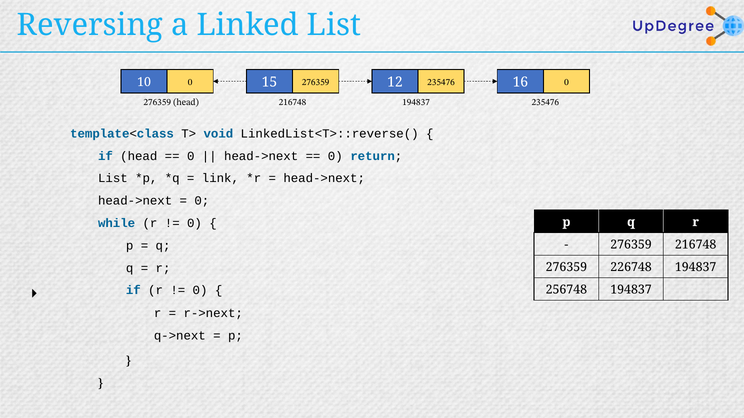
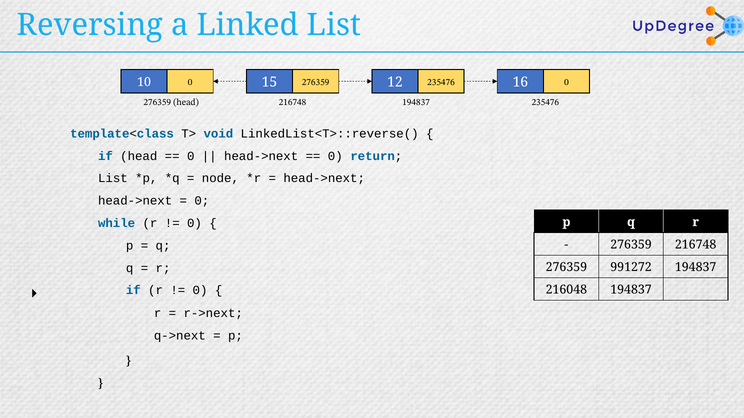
link: link -> node (220, 179)
226748: 226748 -> 991272 (631, 267)
256748: 256748 -> 216048 (566, 290)
